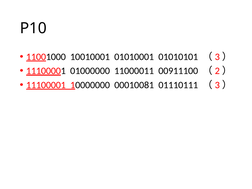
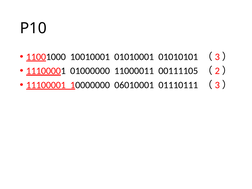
00911100: 00911100 -> 00111105 (178, 71)
00010081: 00010081 -> 06010001 (134, 85)
